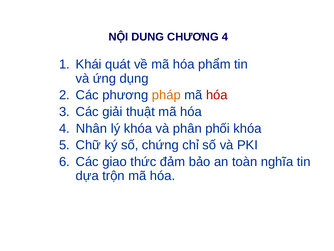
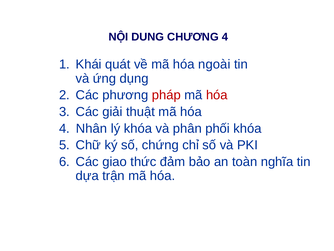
phẩm: phẩm -> ngoài (214, 64)
pháp colour: orange -> red (166, 95)
trộn: trộn -> trận (114, 176)
